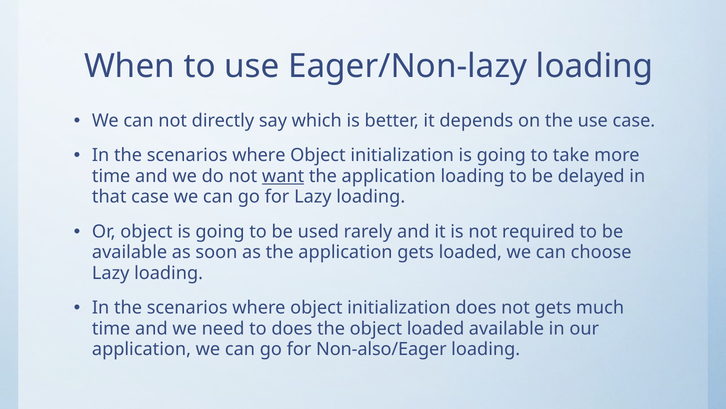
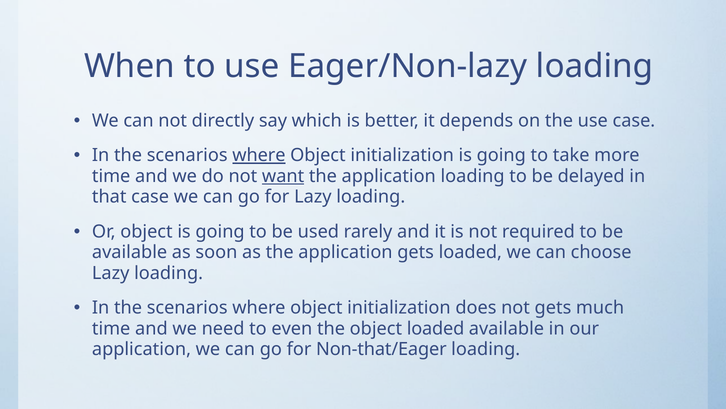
where underline: none -> present (259, 155)
to does: does -> even (292, 328)
Non-also/Eager: Non-also/Eager -> Non-that/Eager (381, 349)
